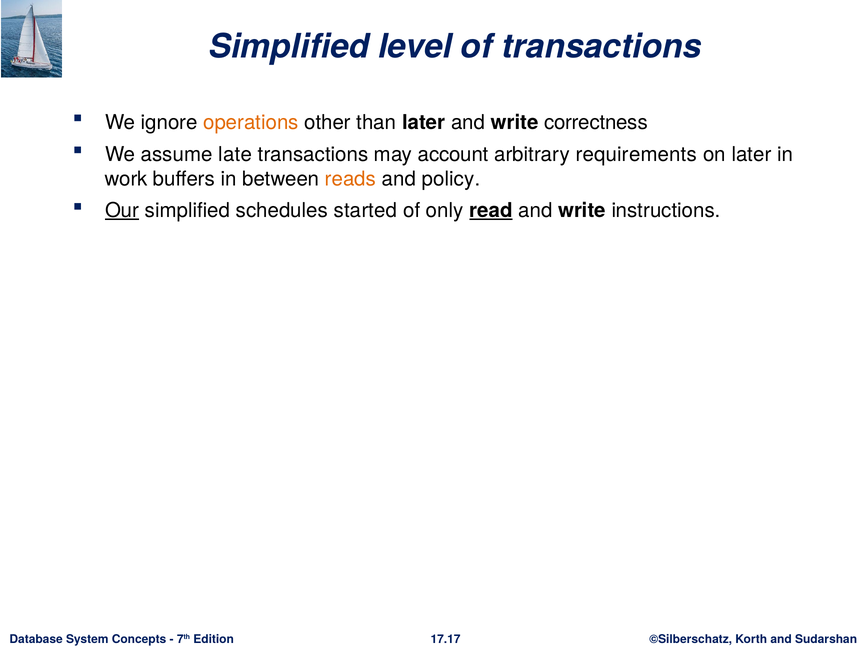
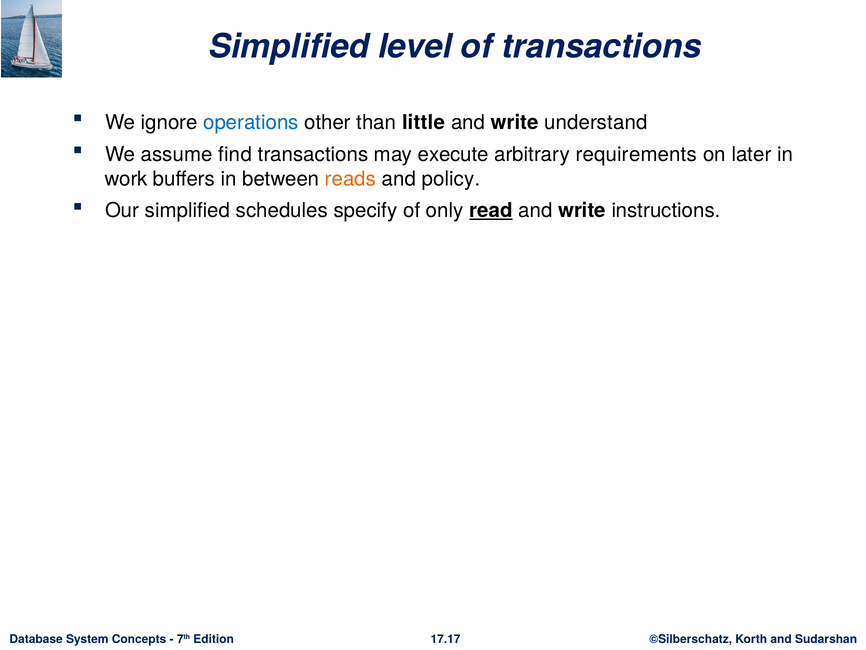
operations colour: orange -> blue (251, 122)
than later: later -> little (424, 122)
correctness: correctness -> understand (596, 122)
late: late -> find (235, 154)
account: account -> execute (453, 154)
Our underline: present -> none (122, 210)
started: started -> specify (366, 210)
